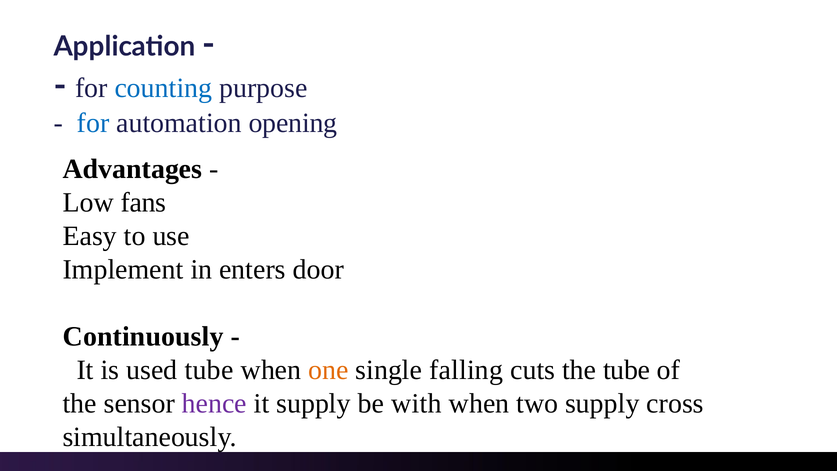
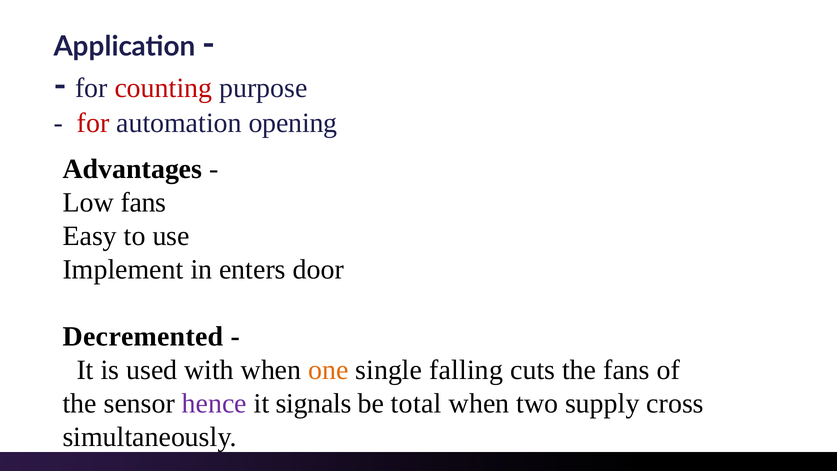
counting colour: blue -> red (163, 88)
for colour: blue -> red (93, 123)
Continuously: Continuously -> Decremented (143, 337)
used tube: tube -> with (209, 370)
the tube: tube -> fans (626, 370)
it supply: supply -> signals (314, 404)
with: with -> total (416, 404)
